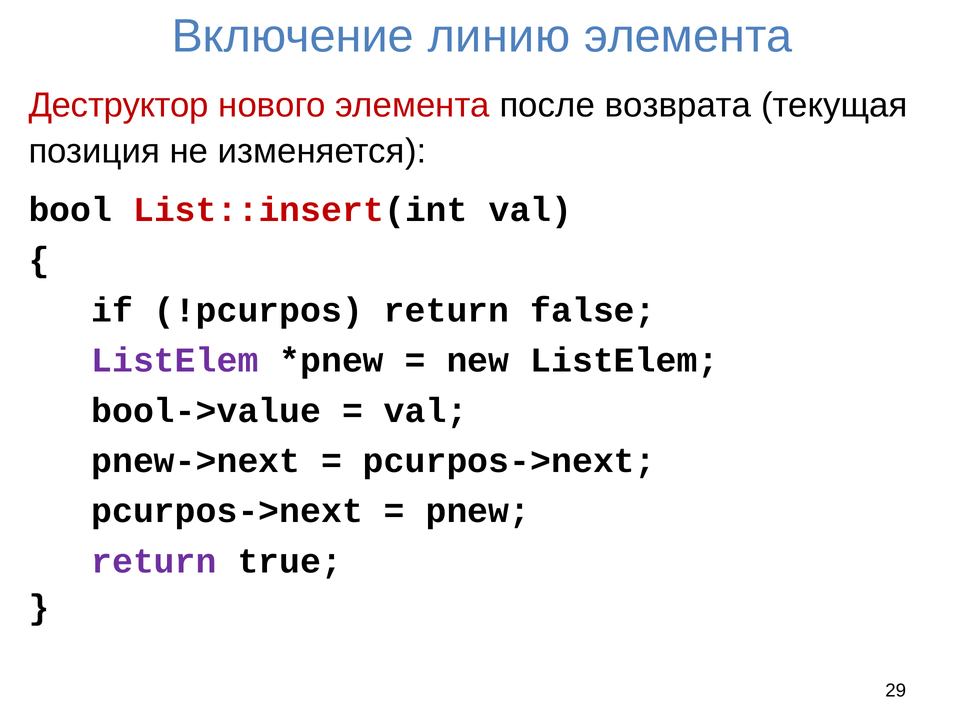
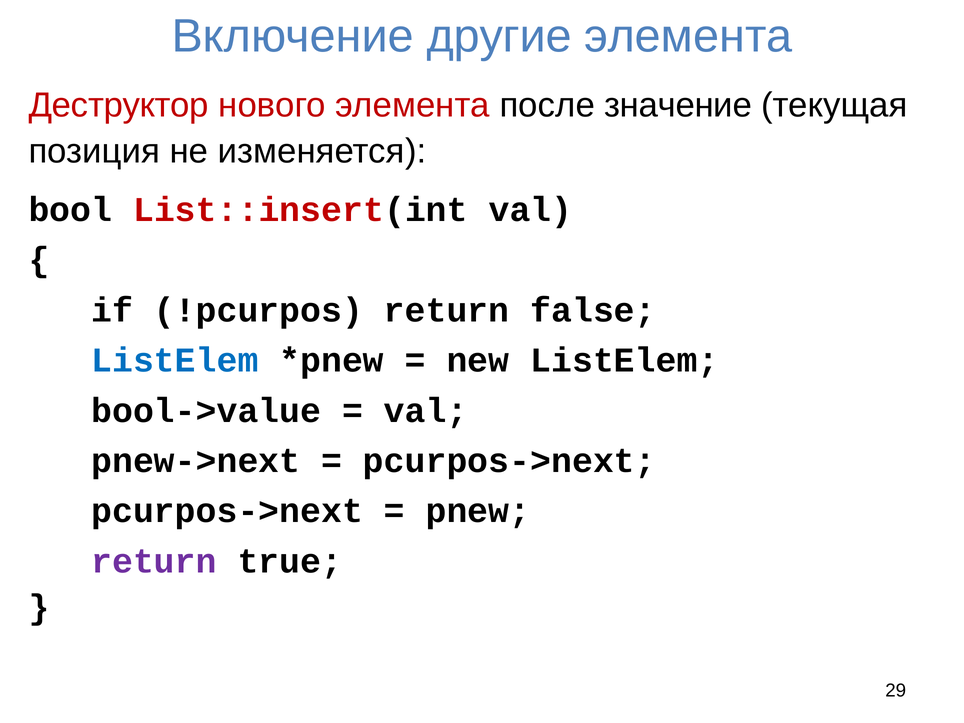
линию: линию -> другие (499, 36)
возврата: возврата -> значение (678, 105)
ListElem colour: purple -> blue (175, 360)
